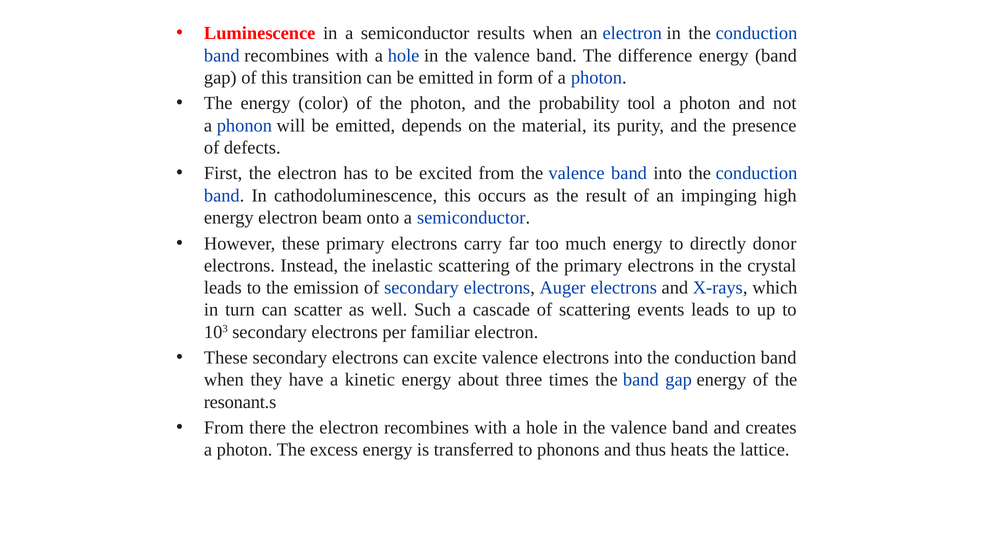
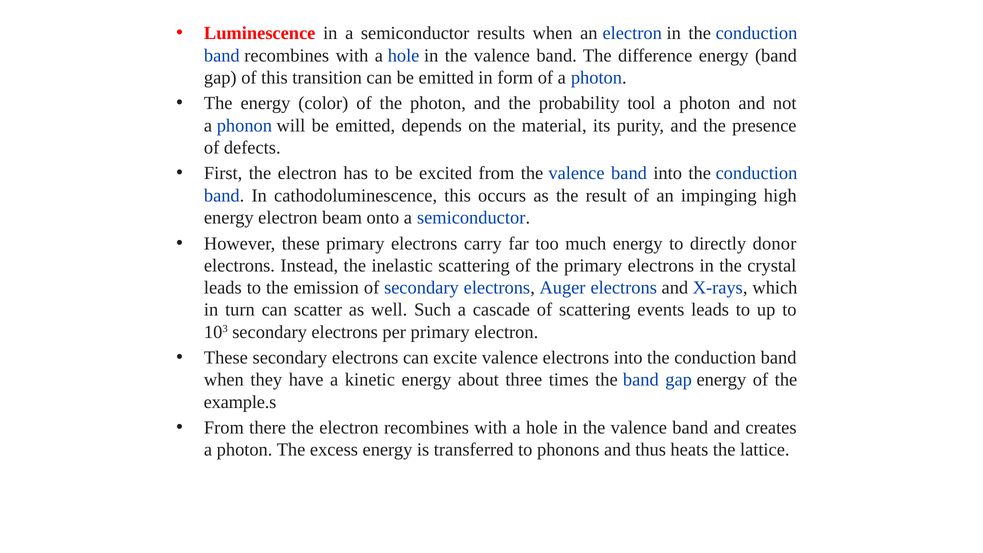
per familiar: familiar -> primary (440, 332)
resonant.s: resonant.s -> example.s (240, 402)
